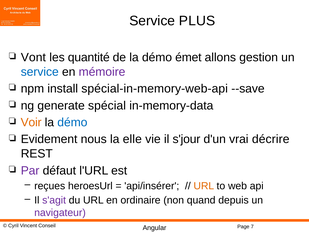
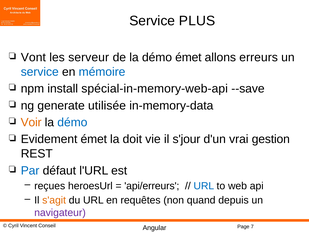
quantité: quantité -> serveur (89, 57)
gestion: gestion -> erreurs (259, 57)
mémoire colour: purple -> blue (102, 72)
spécial: spécial -> utilisée (107, 105)
Evidement nous: nous -> émet (94, 139)
elle: elle -> doit (132, 139)
décrire: décrire -> gestion (271, 139)
Par colour: purple -> blue (30, 170)
api/insérer: api/insérer -> api/erreurs (152, 186)
URL colour: orange -> blue (204, 186)
s'agit colour: purple -> orange (54, 200)
ordinaire: ordinaire -> requêtes (141, 200)
